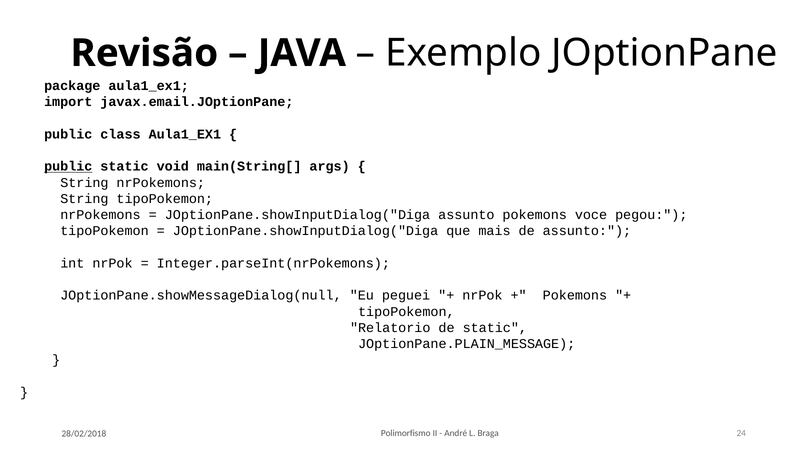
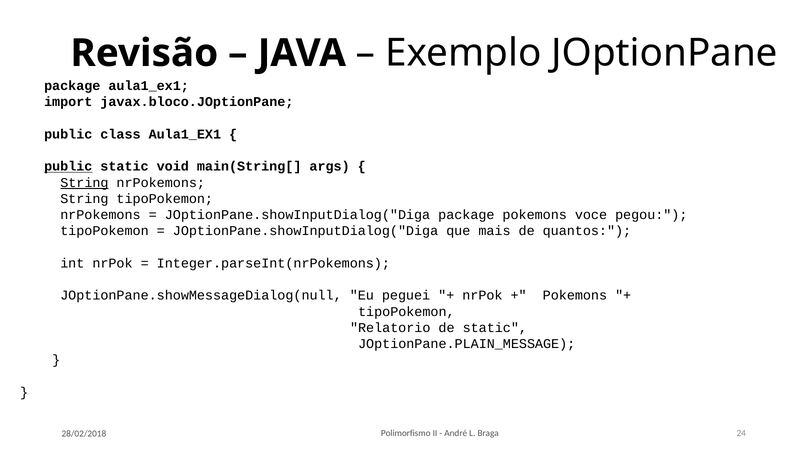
javax.email.JOptionPane: javax.email.JOptionPane -> javax.bloco.JOptionPane (197, 102)
String underline: none -> present (84, 183)
JOptionPane.showInputDialog("Diga assunto: assunto -> package (466, 215)
de assunto: assunto -> quantos (587, 231)
